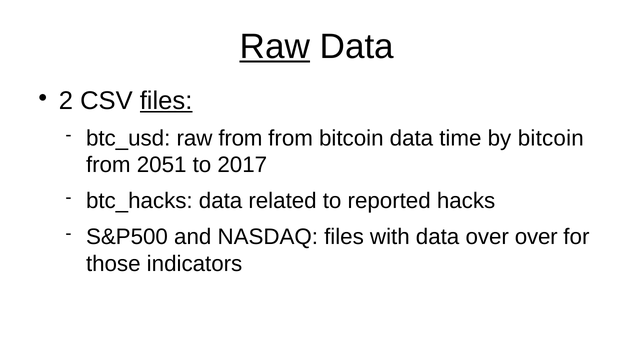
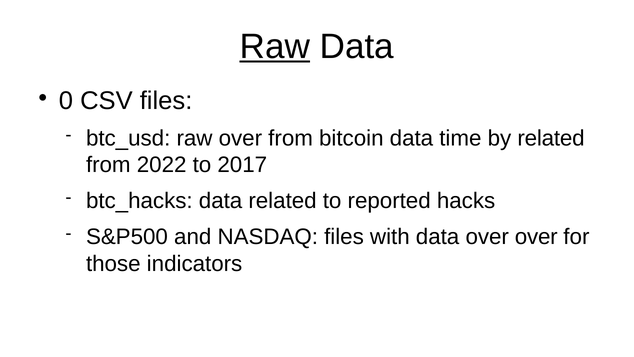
2: 2 -> 0 (66, 101)
files underline: present -> none (166, 101)
raw from: from -> over (240, 138)
by bitcoin: bitcoin -> related (551, 138)
2051: 2051 -> 2022 (162, 165)
